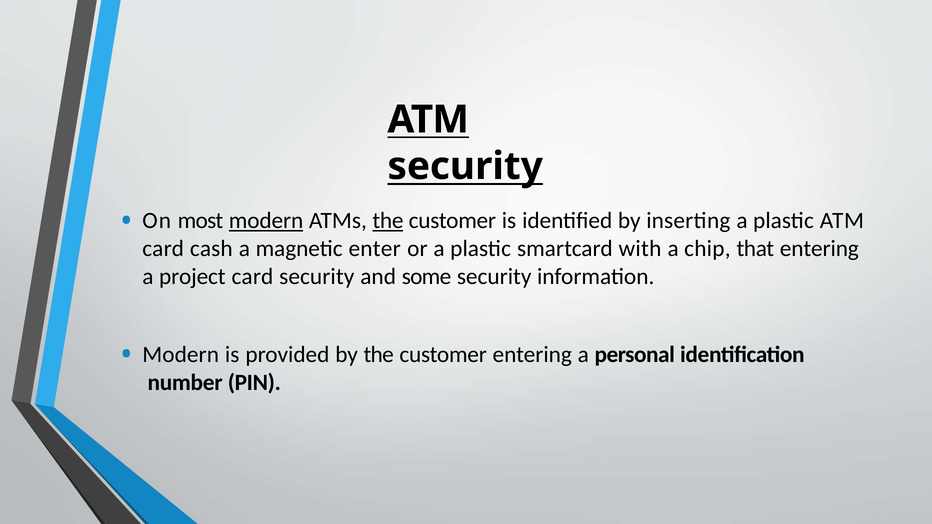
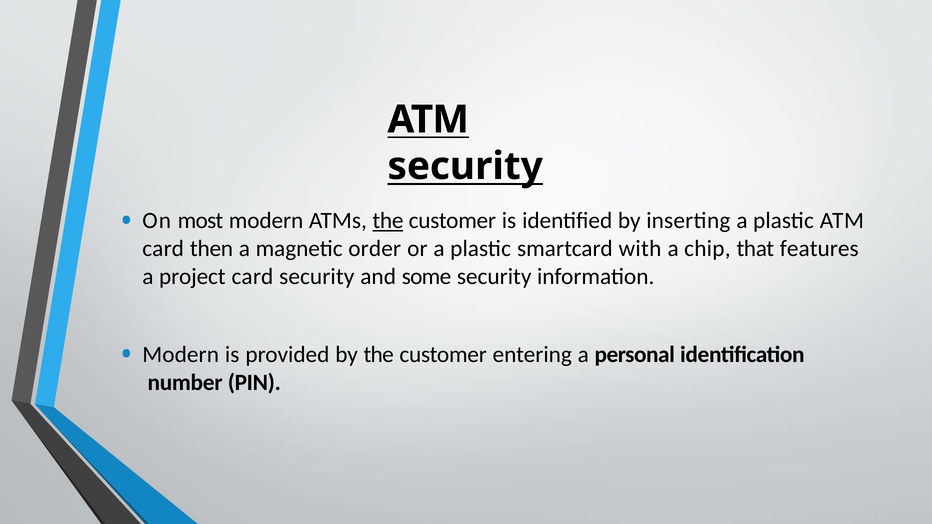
modern underline: present -> none (266, 221)
cash: cash -> then (212, 249)
enter: enter -> order (375, 249)
that entering: entering -> features (819, 249)
